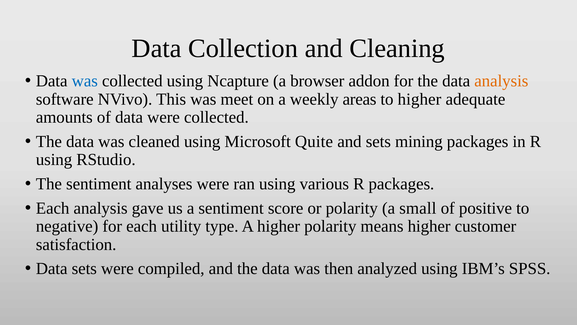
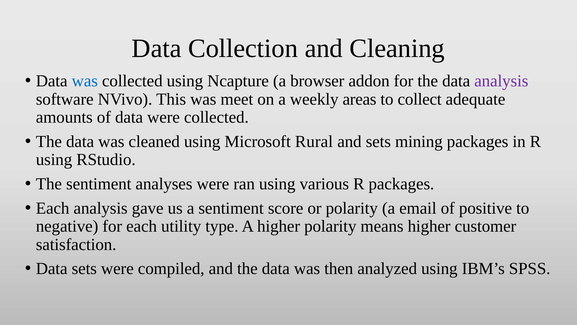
analysis colour: orange -> purple (501, 81)
to higher: higher -> collect (420, 99)
Quite: Quite -> Rural (314, 141)
small: small -> email (418, 208)
